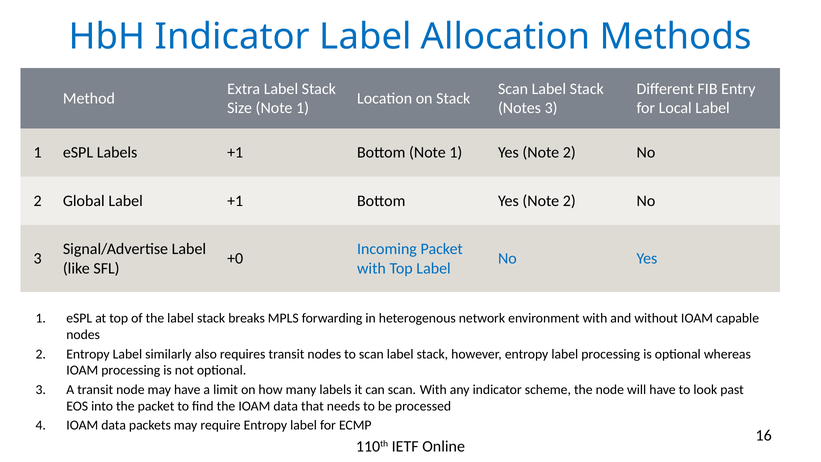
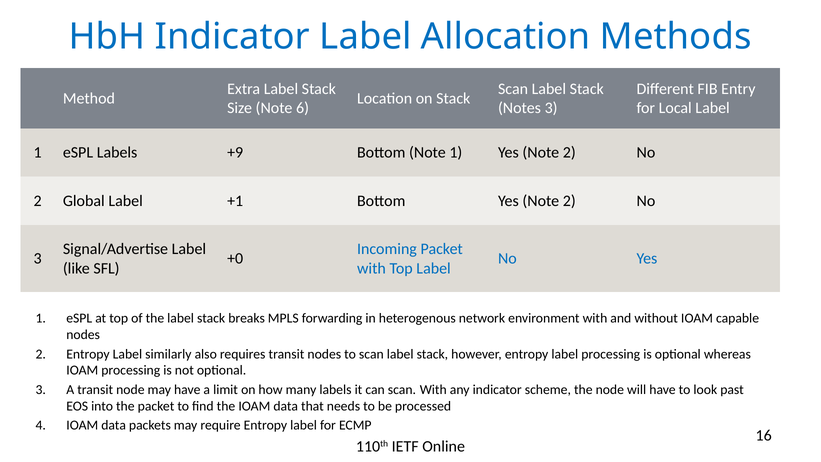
Size Note 1: 1 -> 6 (303, 108)
Labels +1: +1 -> +9 (235, 153)
